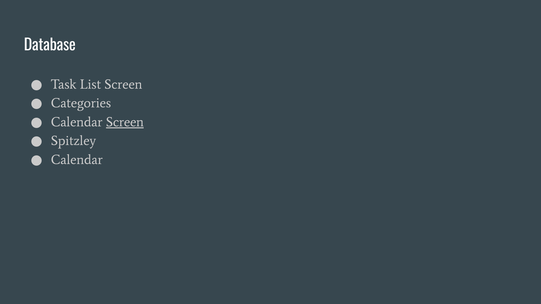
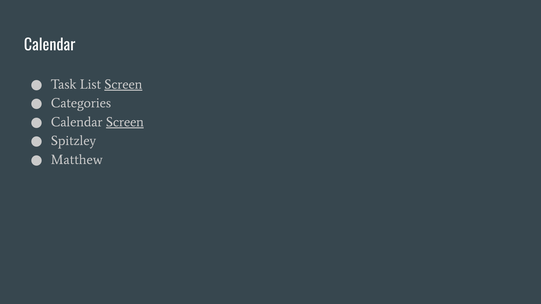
Database: Database -> Calendar (50, 45)
Screen underline: none -> present (123, 84)
Calendar: Calendar -> Matthew (77, 160)
